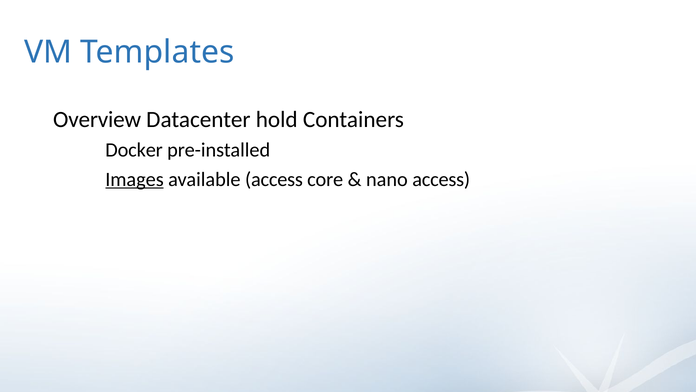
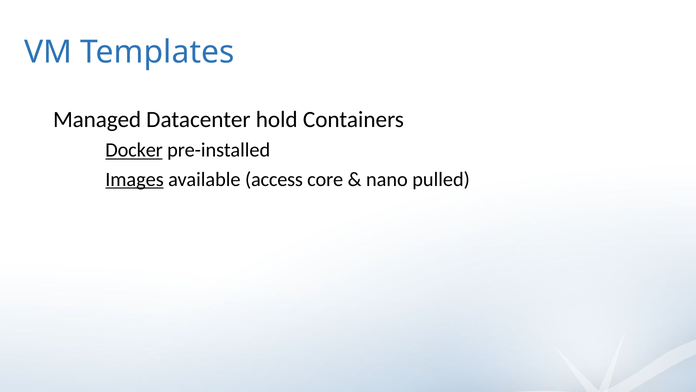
Overview: Overview -> Managed (97, 119)
Docker underline: none -> present (134, 150)
nano access: access -> pulled (441, 179)
